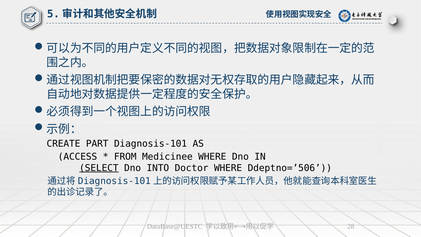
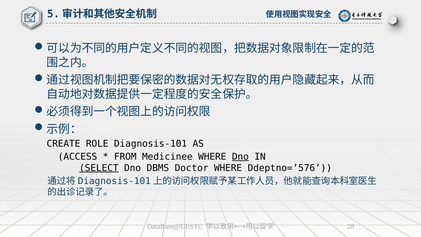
PART: PART -> ROLE (97, 144)
Dno underline: none -> present (240, 157)
INTO: INTO -> DBMS (158, 168)
Ddeptno=’506: Ddeptno=’506 -> Ddeptno=’576 (290, 168)
